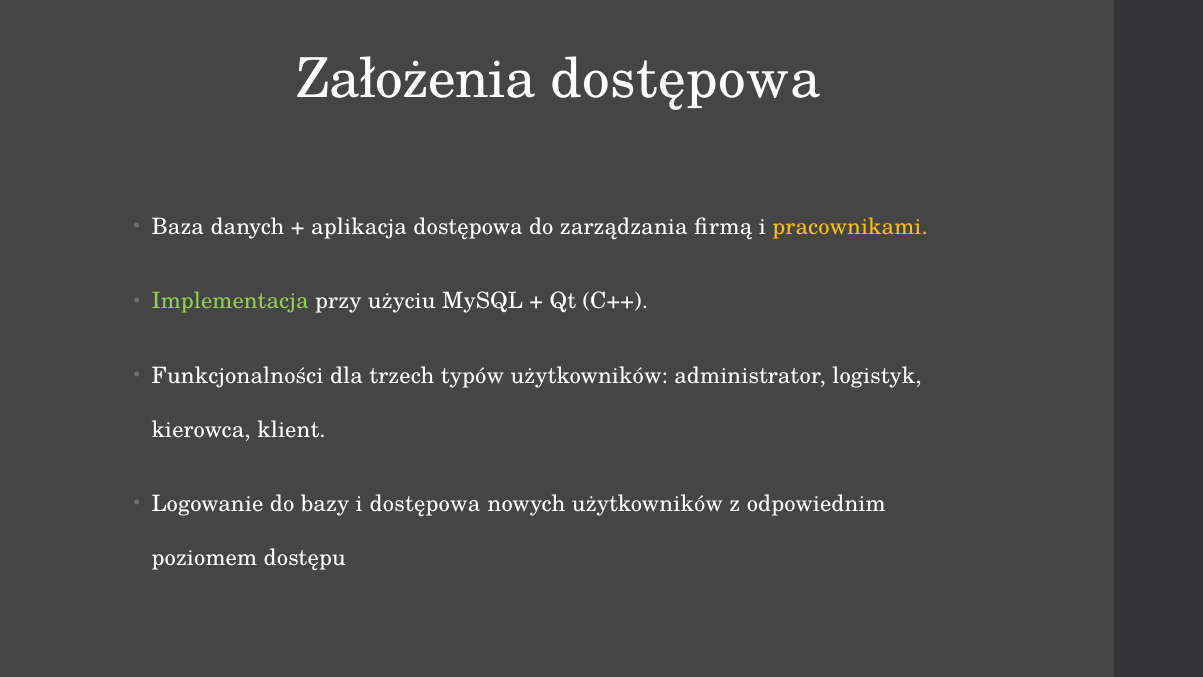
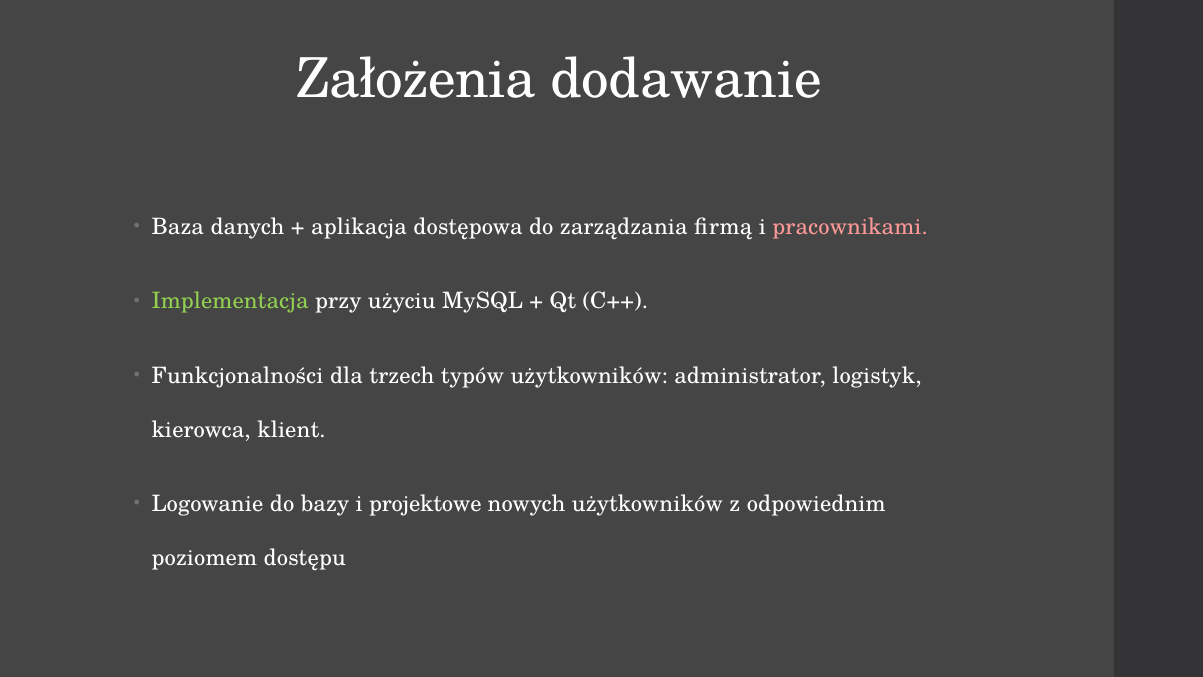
Założenia dostępowa: dostępowa -> dodawanie (686, 79)
pracownikami colour: yellow -> pink (850, 227)
i dostępowa: dostępowa -> projektowe (425, 504)
